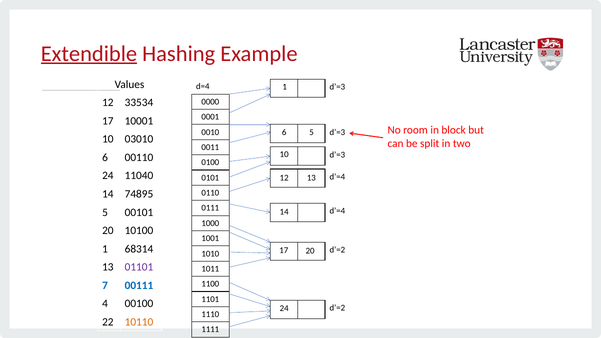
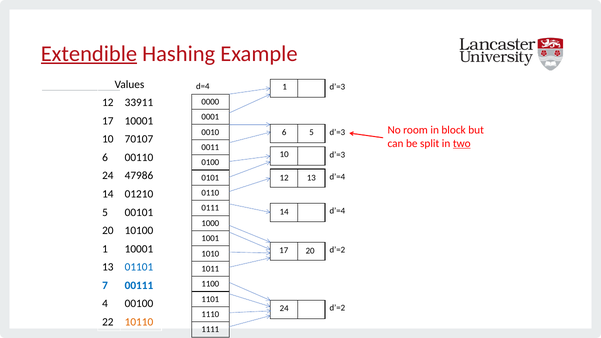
33534: 33534 -> 33911 (139, 103)
03010: 03010 -> 70107 (139, 139)
two underline: none -> present (462, 143)
11040: 11040 -> 47986 (139, 176)
74895: 74895 -> 01210 (139, 194)
1 68314: 68314 -> 10001 (139, 249)
01101 colour: purple -> blue (139, 267)
